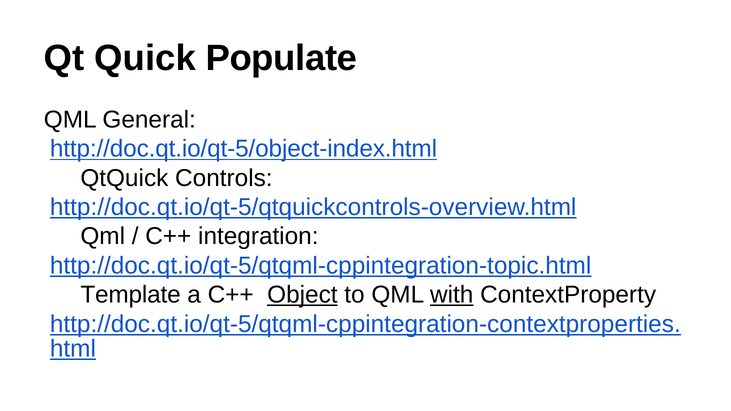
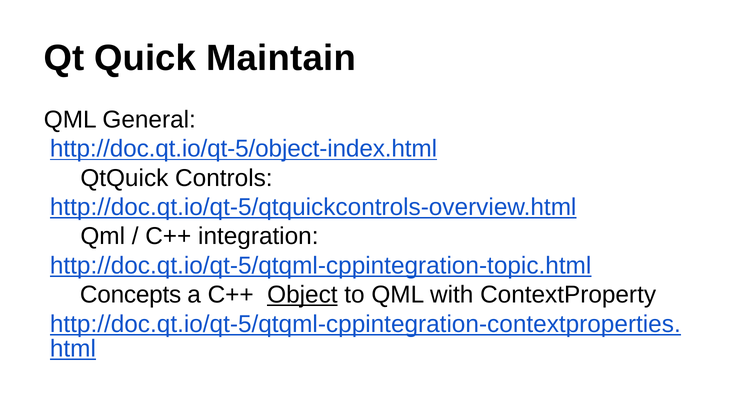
Populate: Populate -> Maintain (281, 58)
Template: Template -> Concepts (131, 295)
with underline: present -> none (452, 295)
